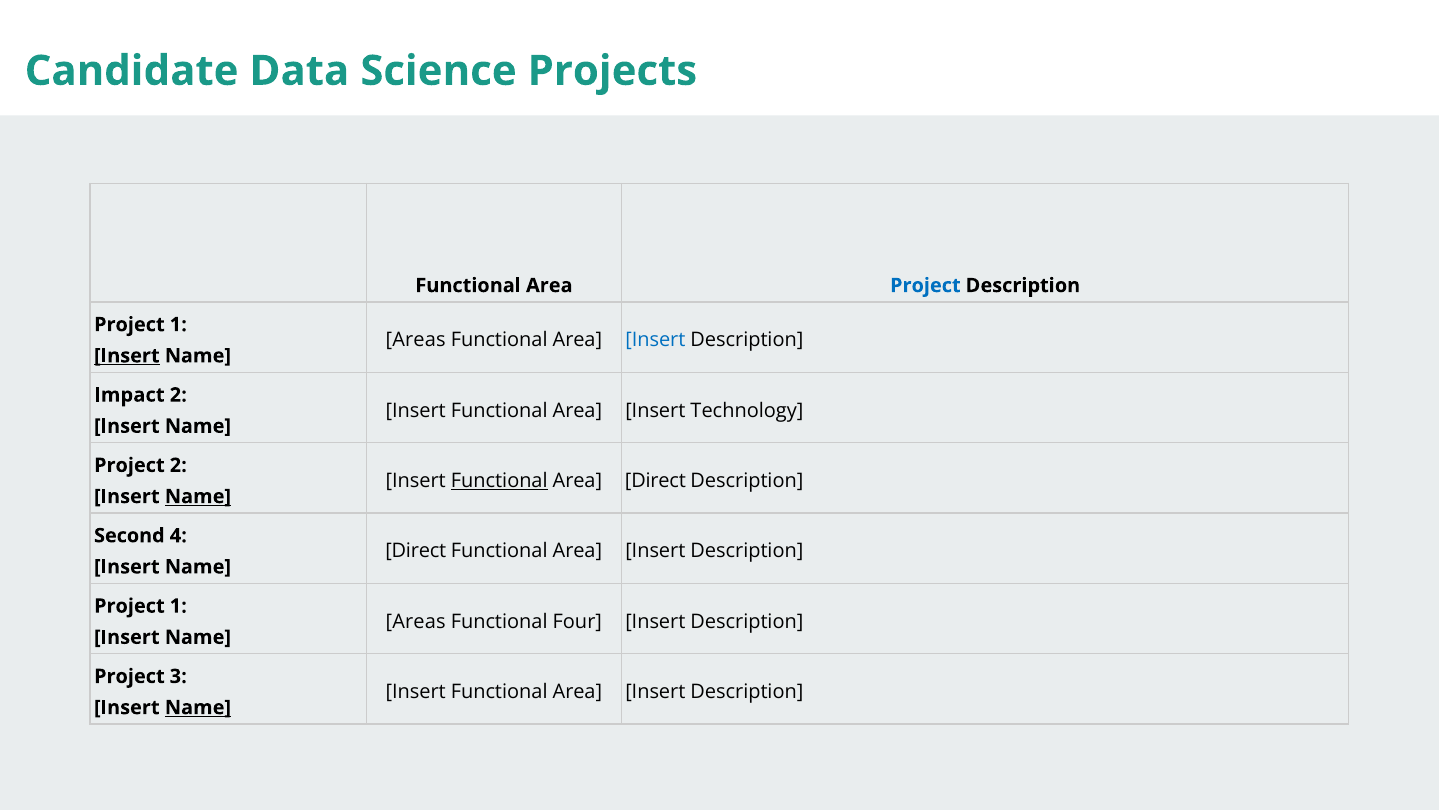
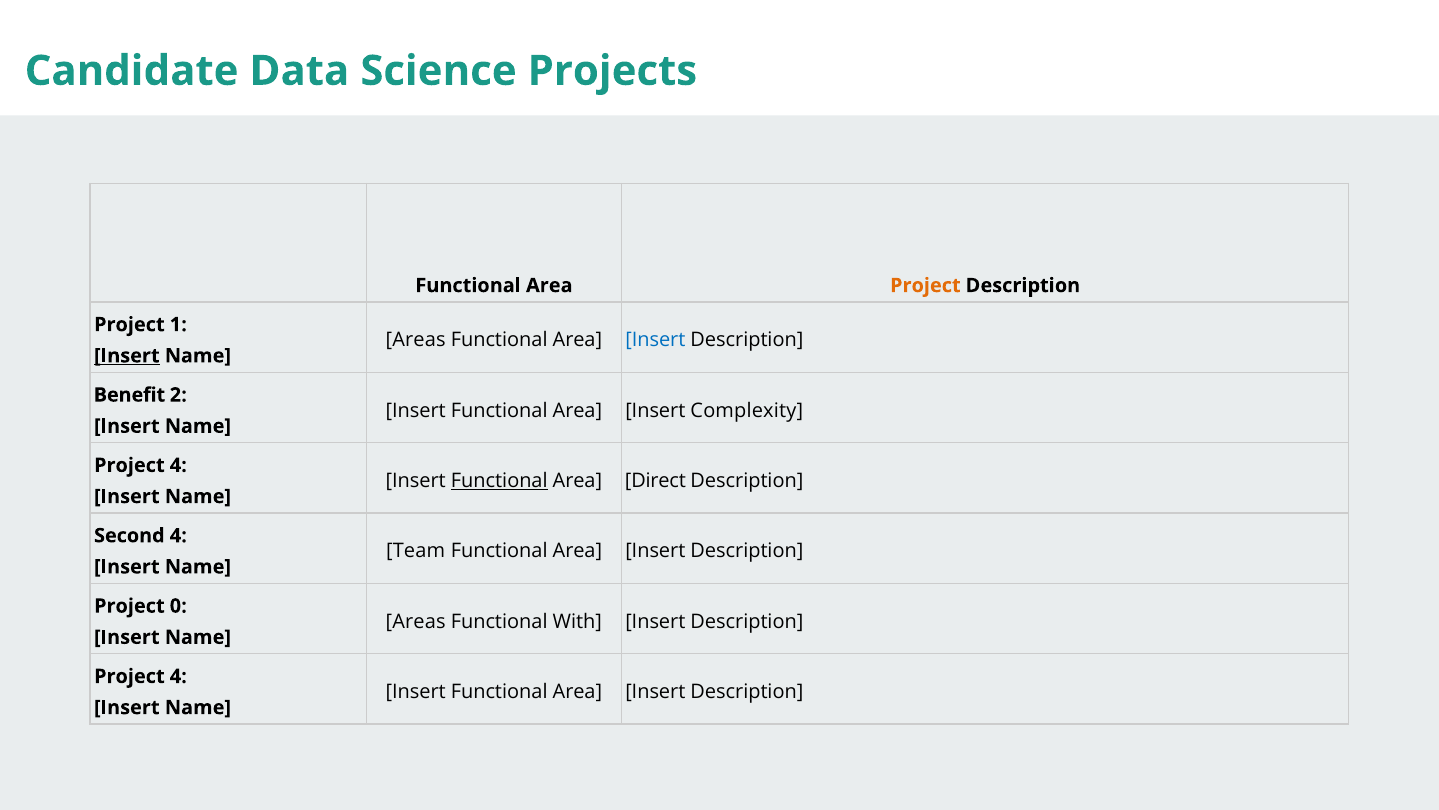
Project colour: blue -> orange (925, 285)
Impact: Impact -> Benefit (129, 395)
Technology: Technology -> Complexity (747, 410)
2: 2 -> 4 (178, 465)
Name underline: present -> none (198, 496)
Direct: Direct -> Team (416, 551)
1: 1 -> 0 (178, 606)
Four: Four -> With (577, 621)
3: 3 -> 4 (178, 676)
Name underline: present -> none (198, 707)
